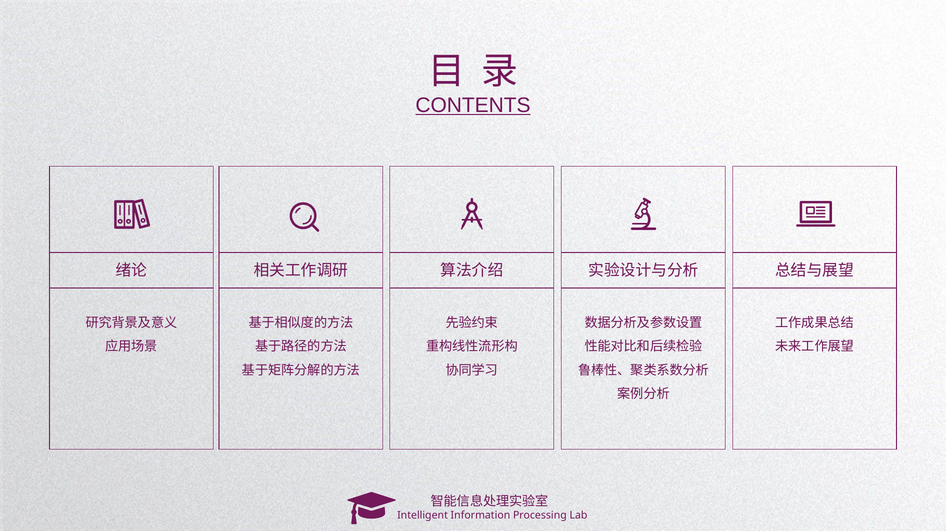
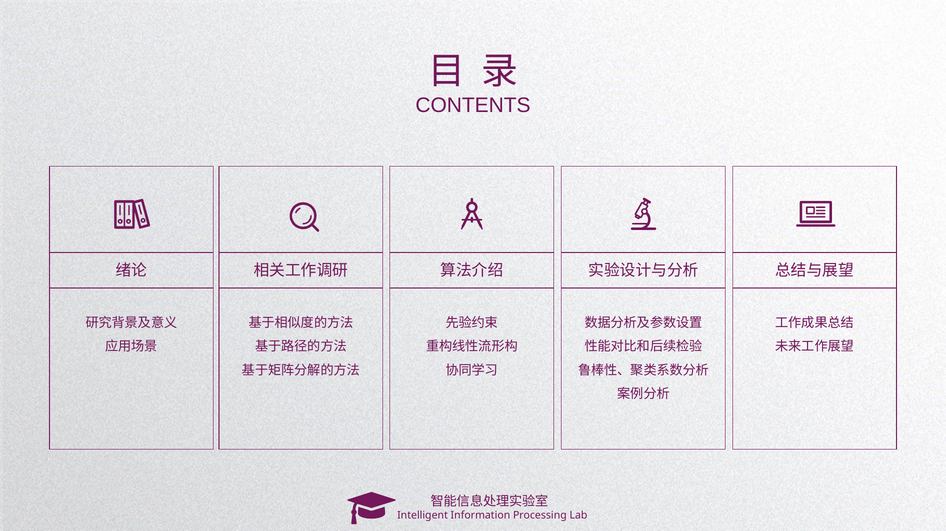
CONTENTS underline: present -> none (473, 105)
